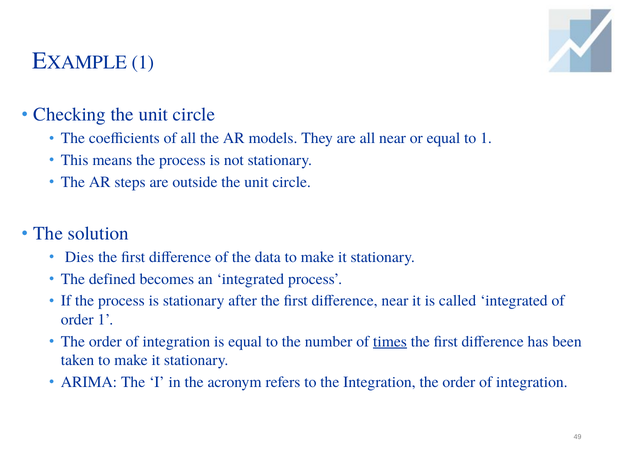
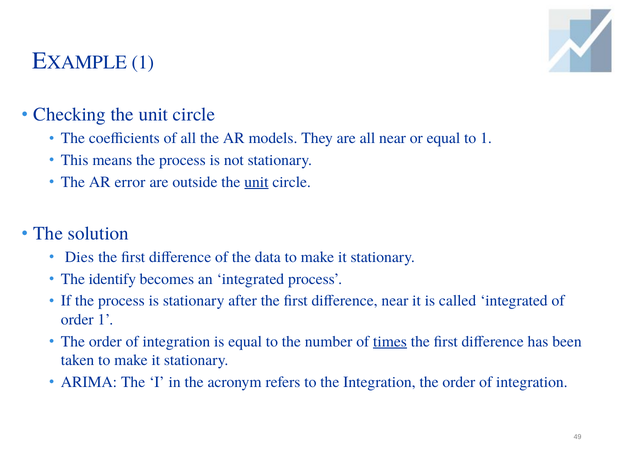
steps: steps -> error (130, 182)
unit underline: none -> present (256, 182)
defined: defined -> identify (112, 279)
